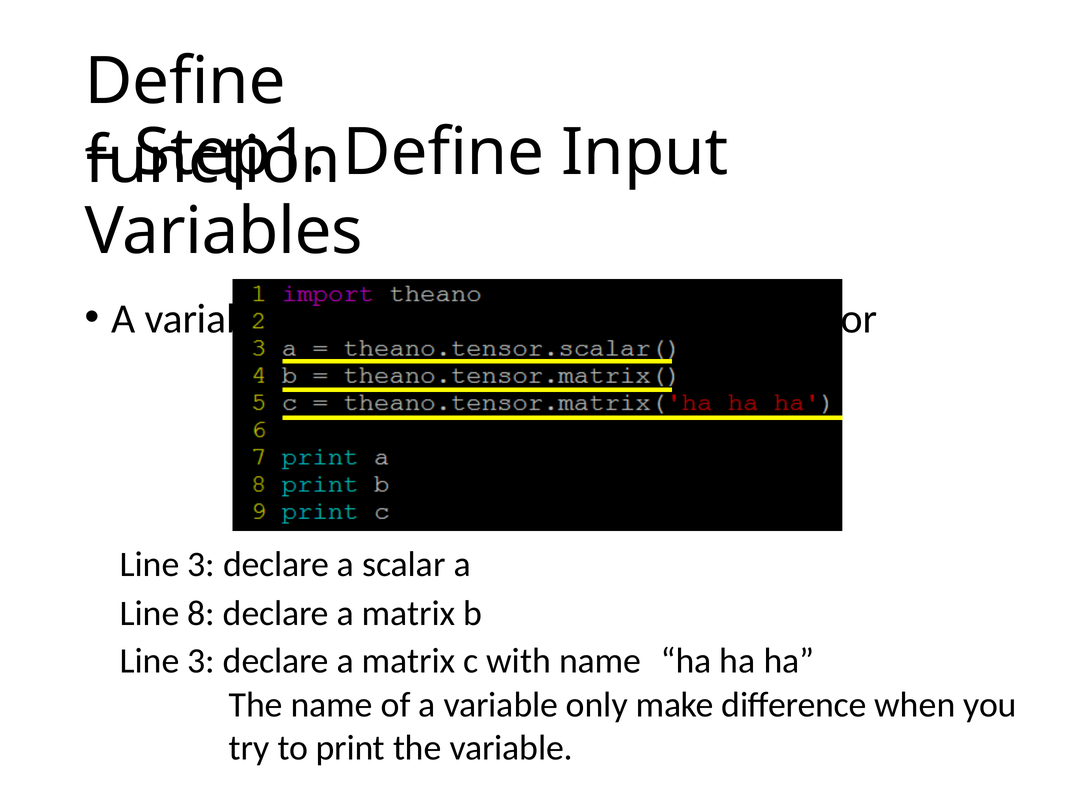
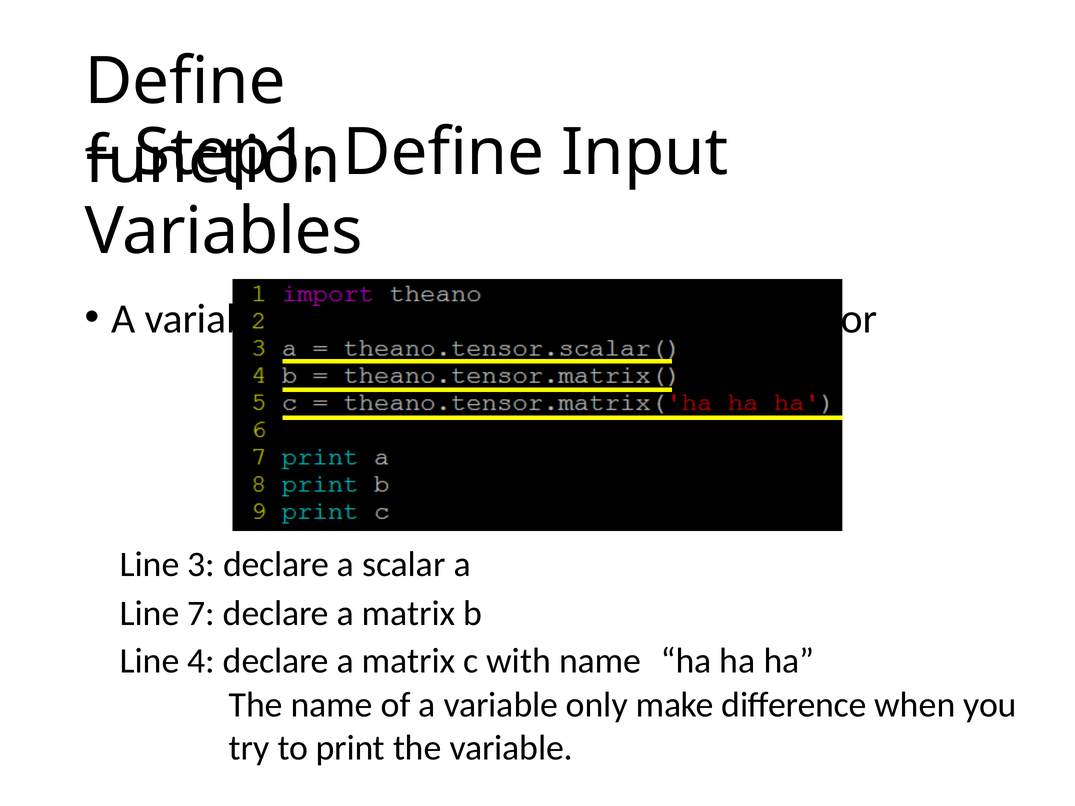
8: 8 -> 7 (201, 613)
3: 3 -> 4 (201, 661)
